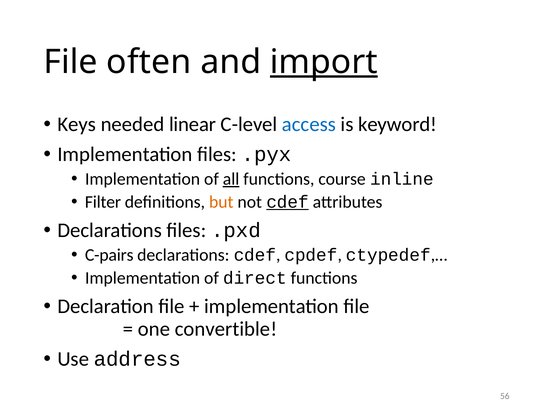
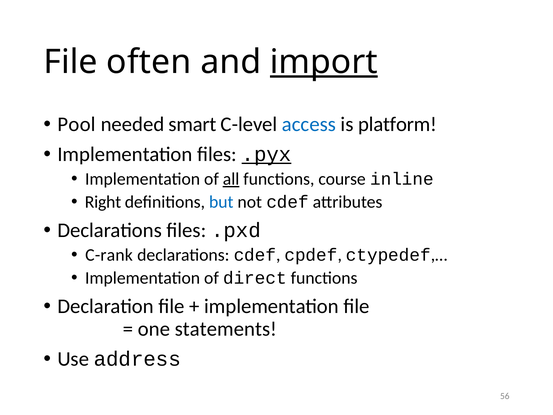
Keys: Keys -> Pool (77, 124)
linear: linear -> smart (193, 124)
keyword: keyword -> platform (398, 124)
.pyx underline: none -> present (266, 154)
Filter: Filter -> Right (103, 202)
but colour: orange -> blue (221, 202)
cdef underline: present -> none (288, 202)
C-pairs: C-pairs -> C-rank (109, 255)
convertible: convertible -> statements (226, 329)
